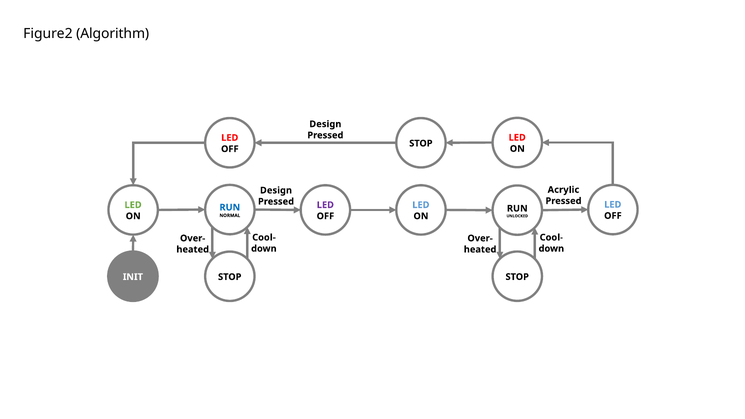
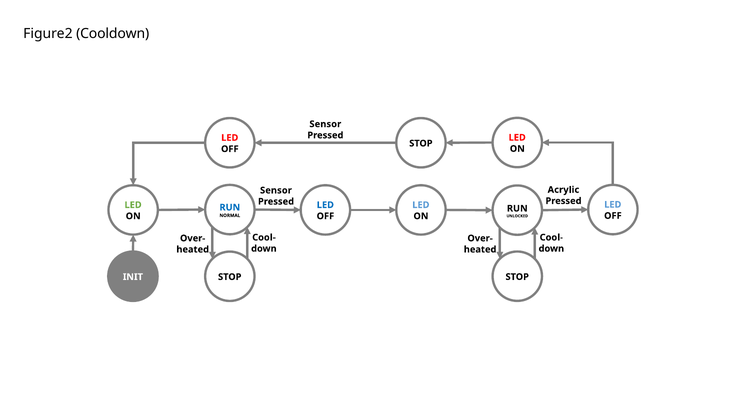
Algorithm: Algorithm -> Cooldown (113, 34)
Design: Design -> Sensor (325, 124)
Design: Design -> Sensor (276, 190)
LED colour: purple -> blue (325, 205)
